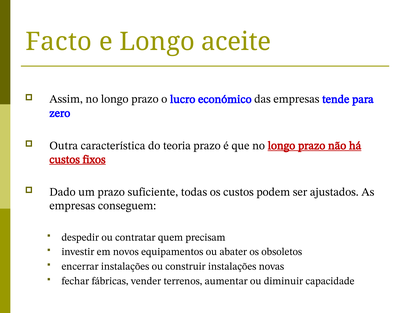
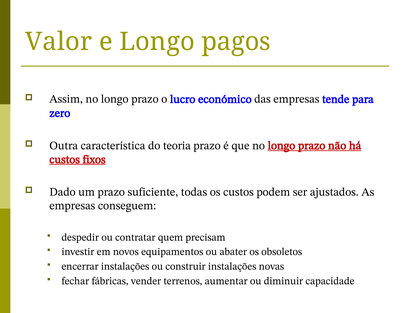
Facto: Facto -> Valor (59, 42)
aceite: aceite -> pagos (236, 42)
